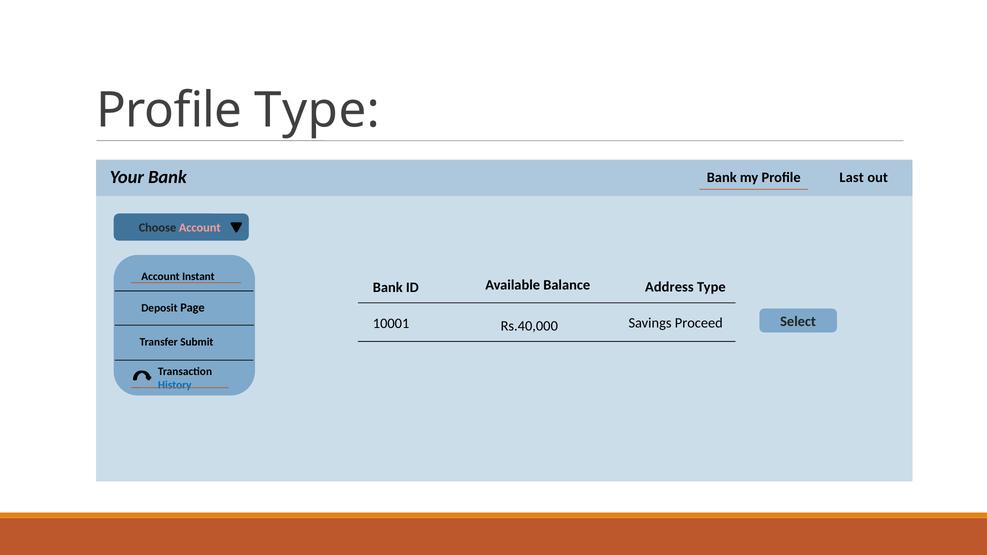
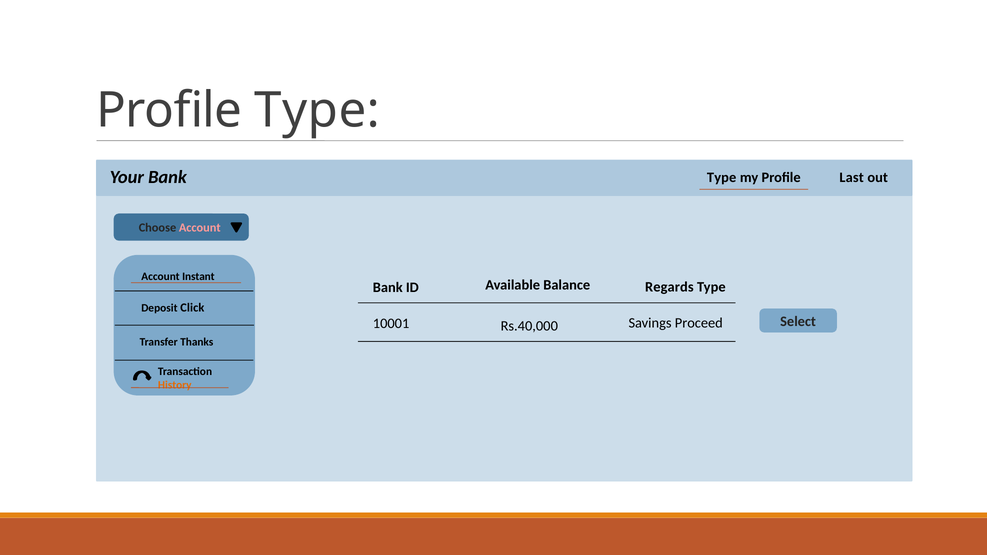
Bank Bank: Bank -> Type (722, 178)
Address: Address -> Regards (669, 287)
Page: Page -> Click (192, 308)
Submit: Submit -> Thanks (197, 342)
History colour: blue -> orange (175, 385)
